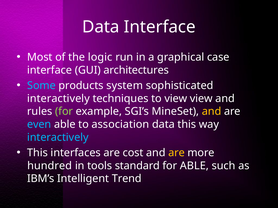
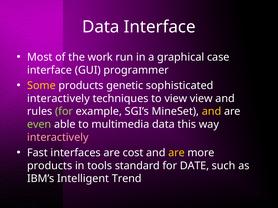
logic: logic -> work (100, 57)
architectures: architectures -> programmer (136, 70)
Some colour: light blue -> yellow (41, 86)
system: system -> genetic (125, 86)
even colour: light blue -> light green (39, 125)
association: association -> multimedia (120, 125)
interactively colour: light blue -> pink (58, 138)
This: This -> Fast (37, 153)
hundred: hundred -> products (50, 166)
for ABLE: ABLE -> DATE (195, 166)
